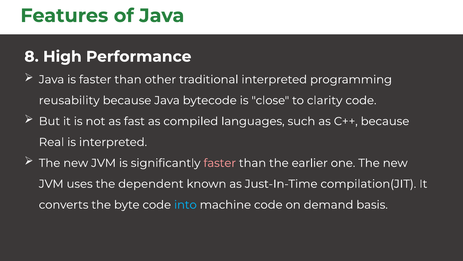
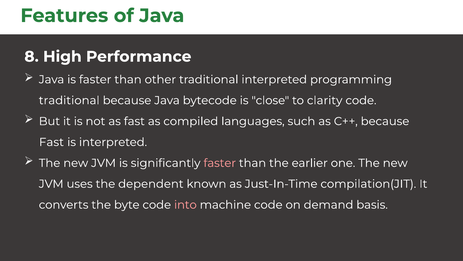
reusability: reusability -> traditional (69, 100)
Real: Real -> Fast (51, 142)
into colour: light blue -> pink (185, 204)
